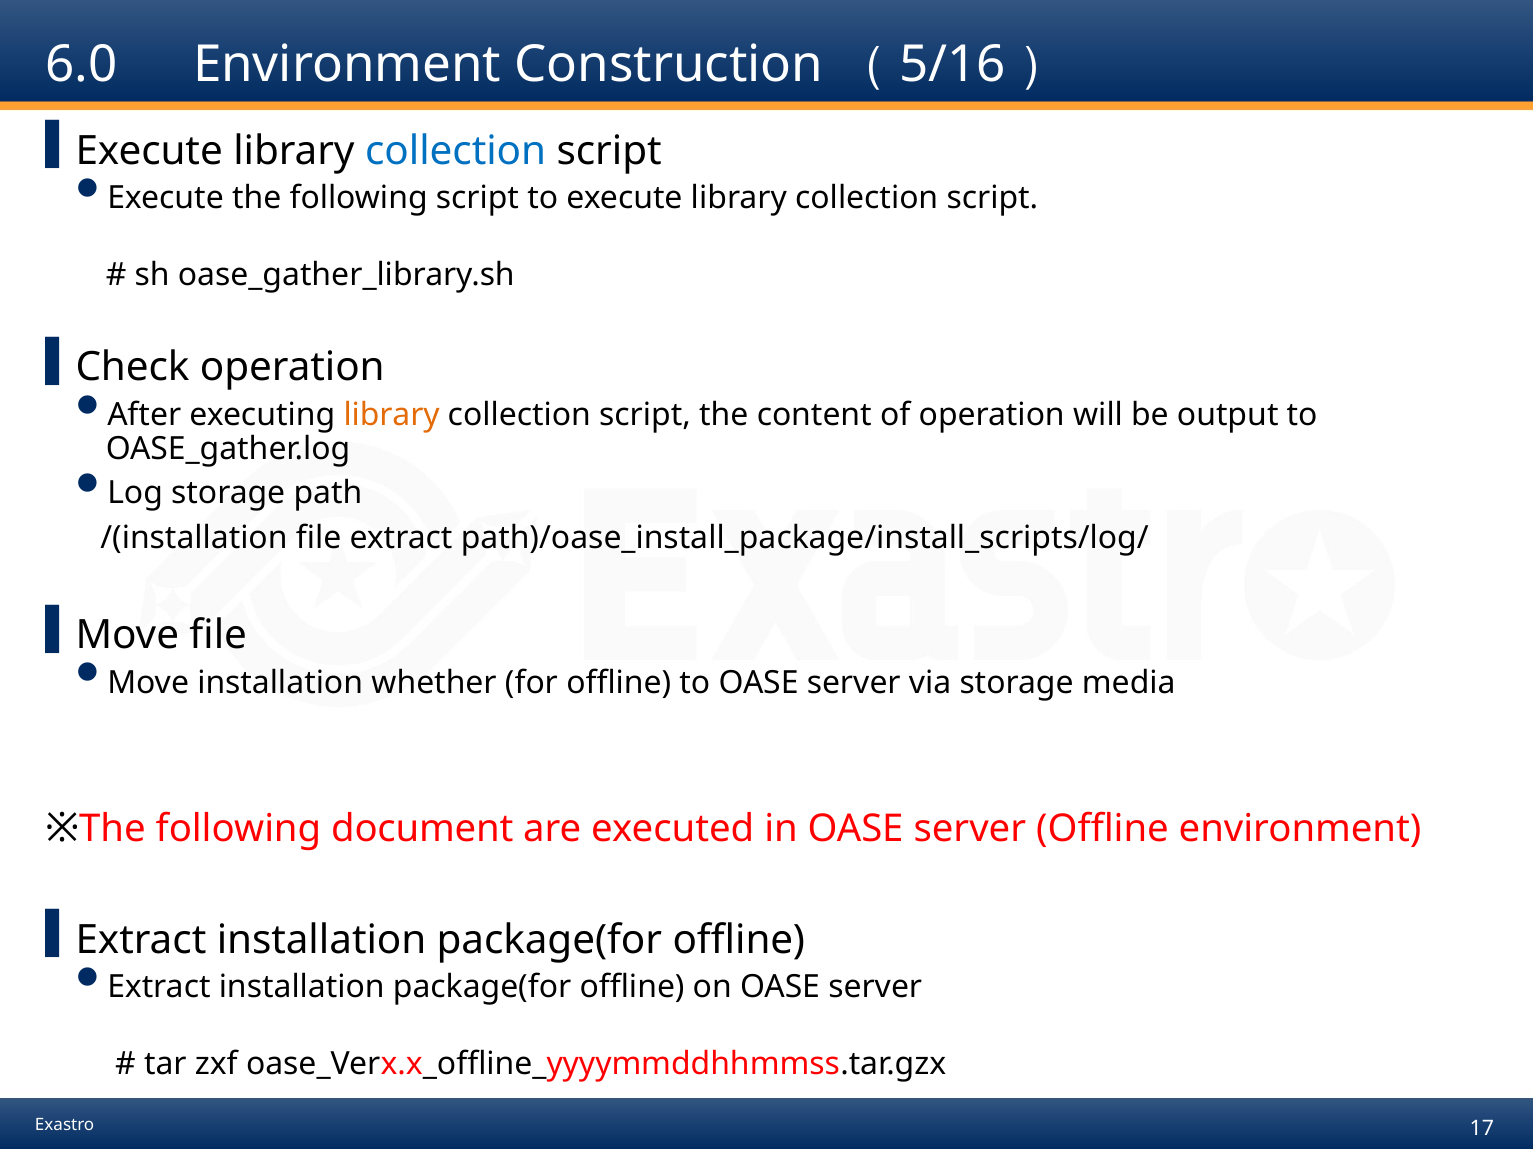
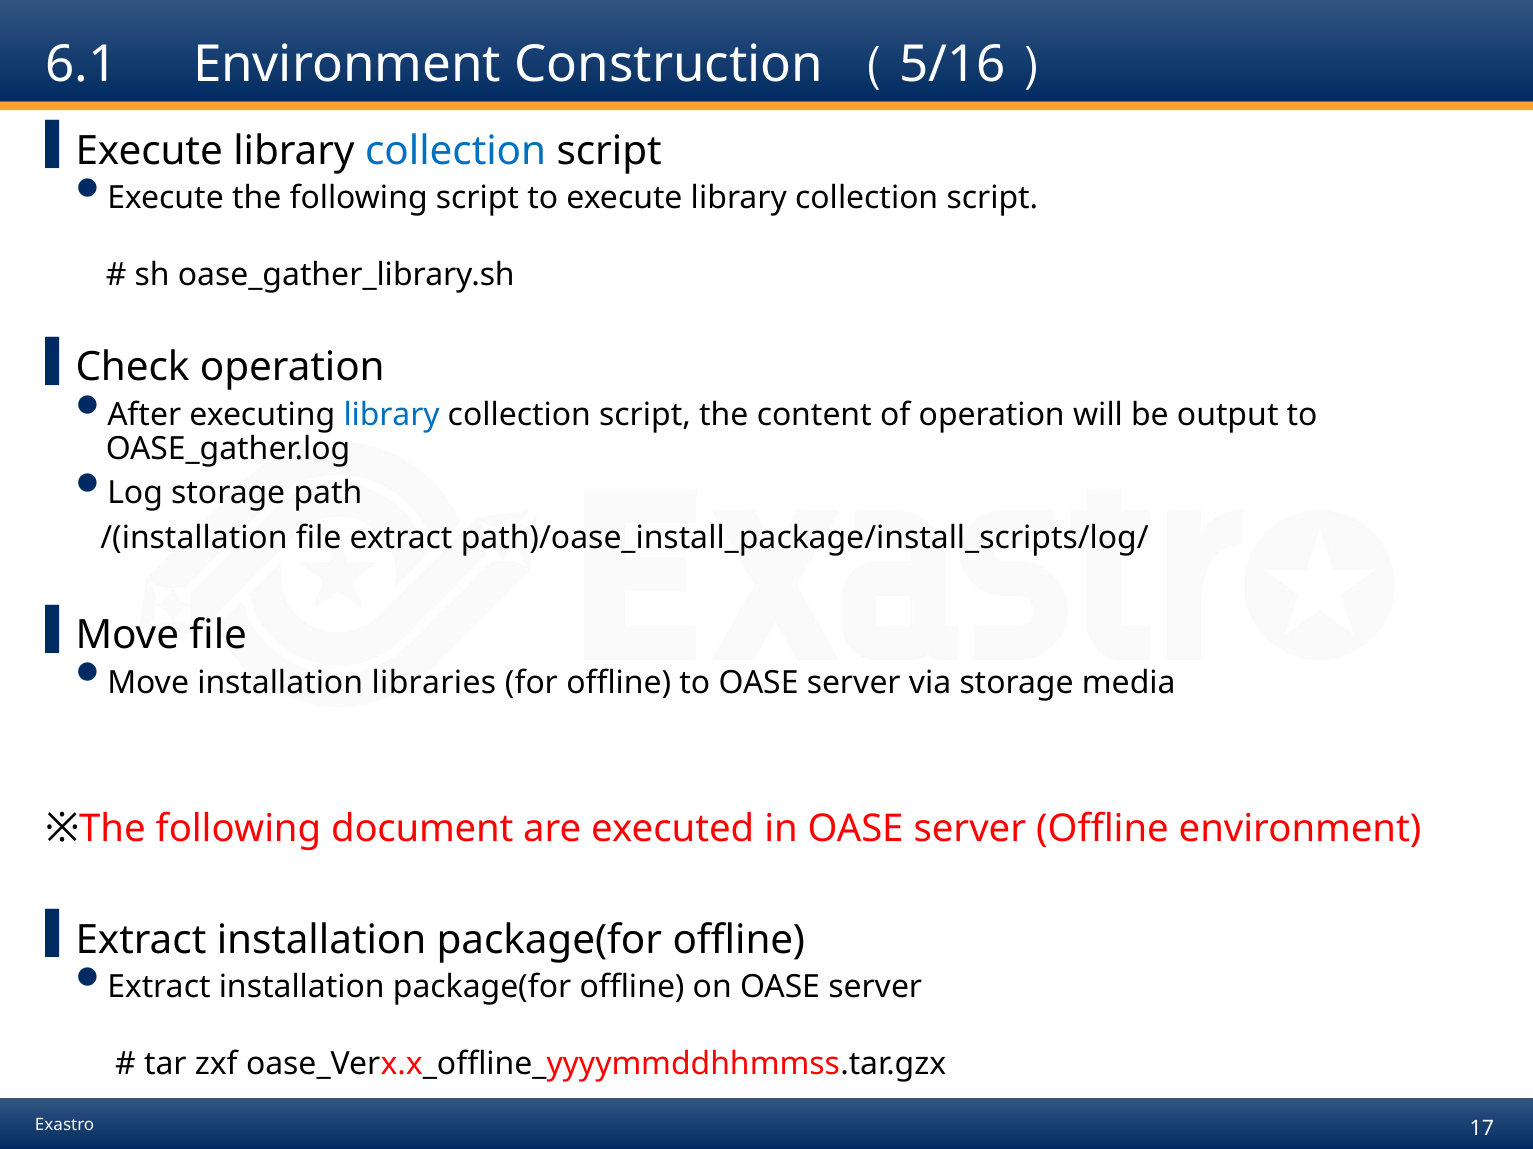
6.0: 6.0 -> 6.1 (82, 65)
library colour: orange -> blue (392, 415)
whether: whether -> libraries (434, 683)
